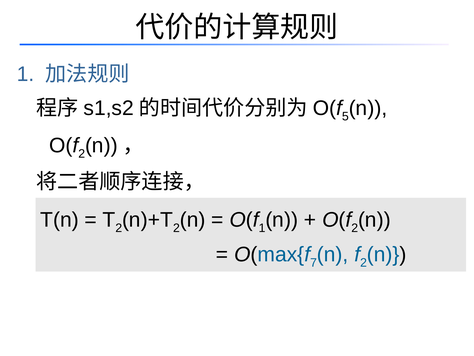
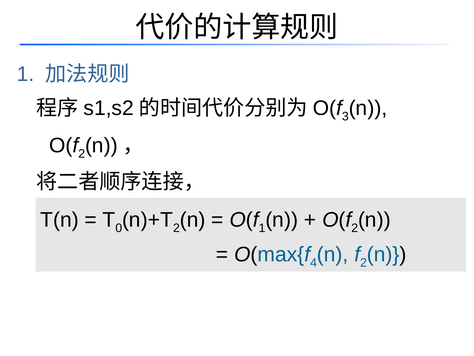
5: 5 -> 3 (345, 116)
2: 2 -> 0 (119, 228)
7: 7 -> 4 (314, 262)
